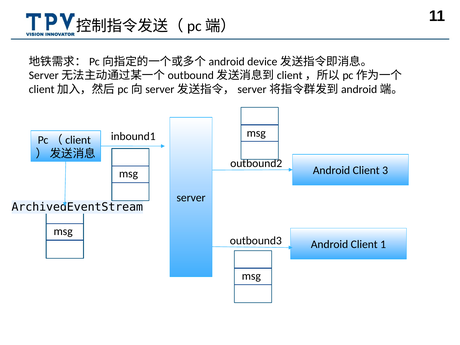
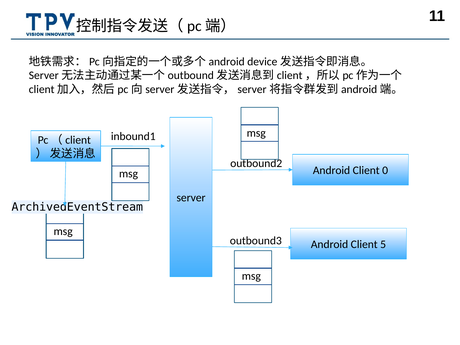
3: 3 -> 0 (385, 171)
1: 1 -> 5 (383, 244)
